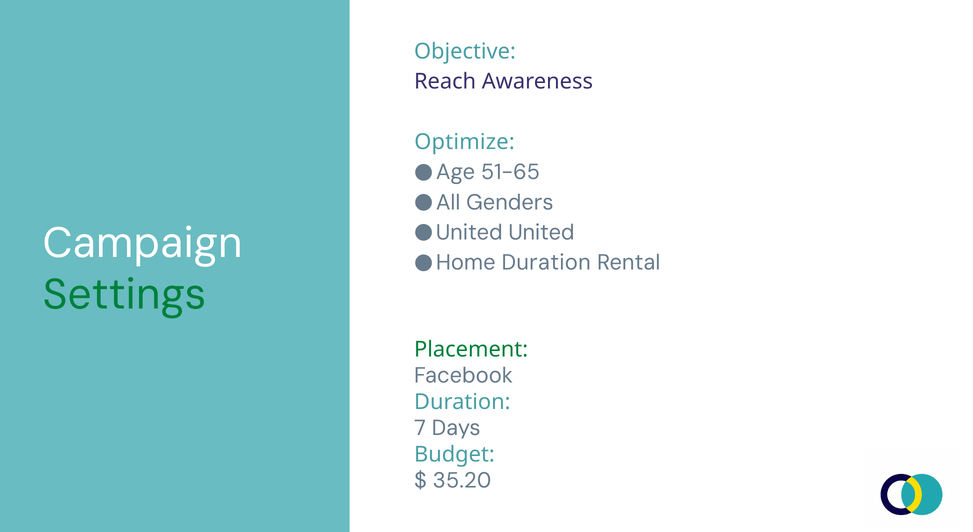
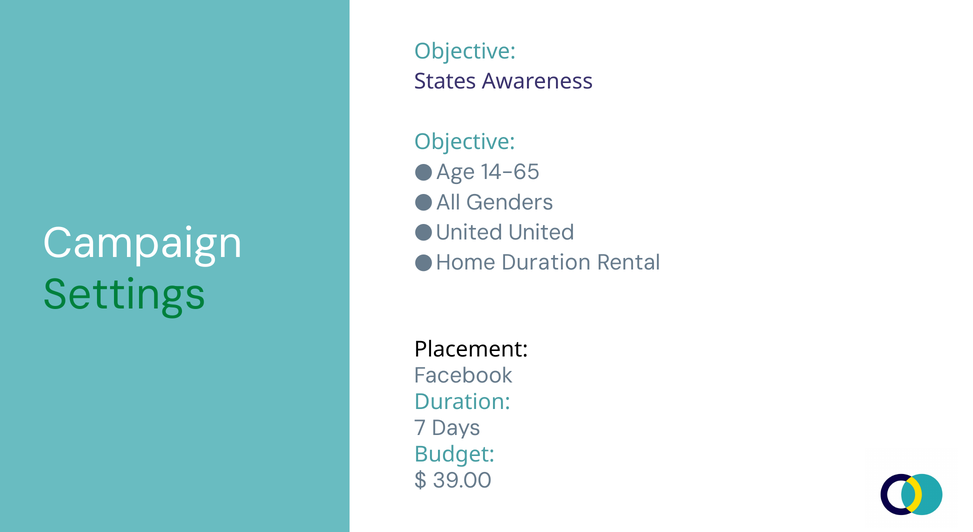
Reach: Reach -> States (445, 81)
Optimize: Optimize -> Objective (465, 142)
51-65: 51-65 -> 14-65 (510, 172)
Placement colour: green -> black (471, 349)
35.20: 35.20 -> 39.00 (462, 481)
